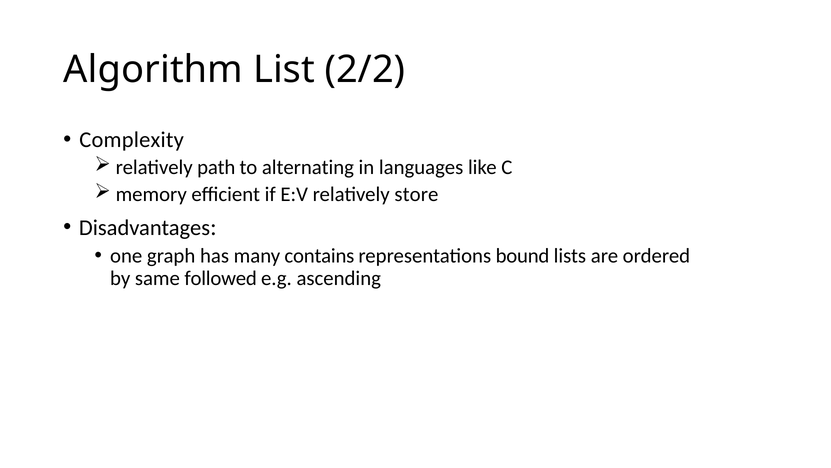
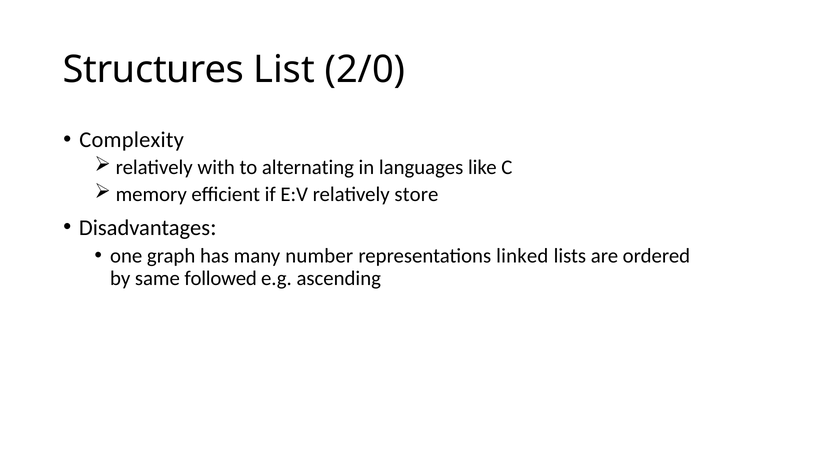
Algorithm: Algorithm -> Structures (153, 70)
2/2: 2/2 -> 2/0 (365, 70)
path: path -> with (216, 167)
contains: contains -> number (319, 256)
bound: bound -> linked (522, 256)
